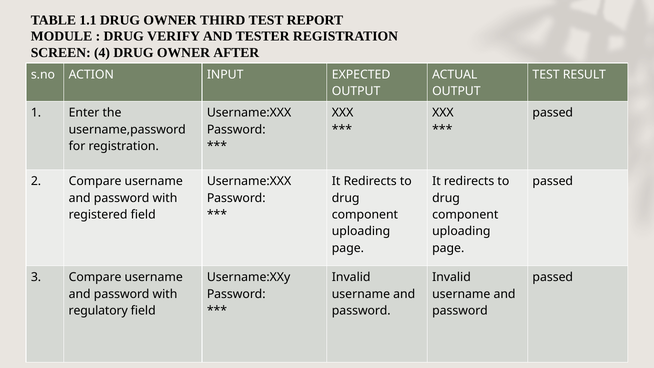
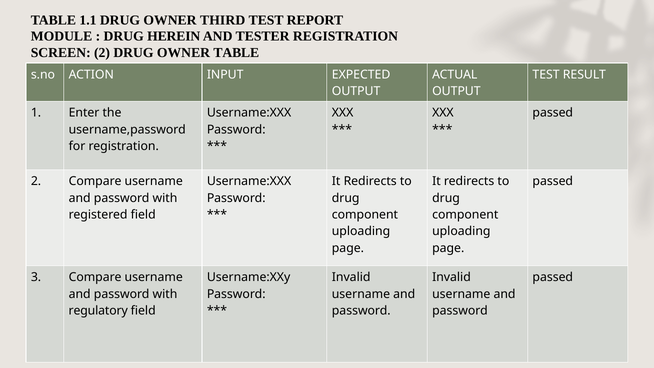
VERIFY: VERIFY -> HEREIN (174, 36)
SCREEN 4: 4 -> 2 (102, 53)
OWNER AFTER: AFTER -> TABLE (236, 53)
